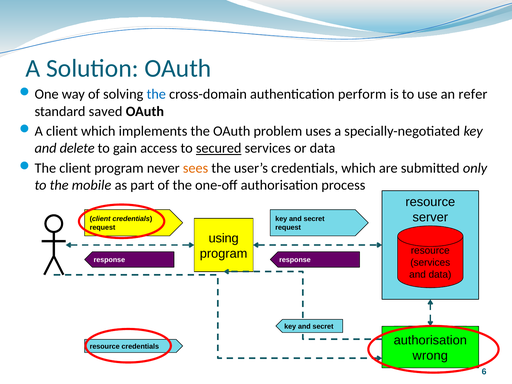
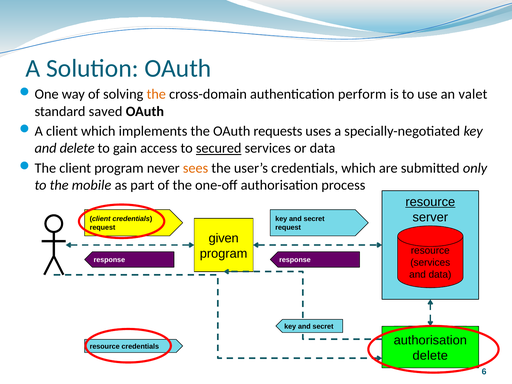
the colour: blue -> orange (156, 94)
refer: refer -> valet (473, 94)
problem: problem -> requests (278, 131)
resource underline: none -> present (430, 202)
using: using -> given (224, 238)
wrong: wrong -> delete (430, 355)
